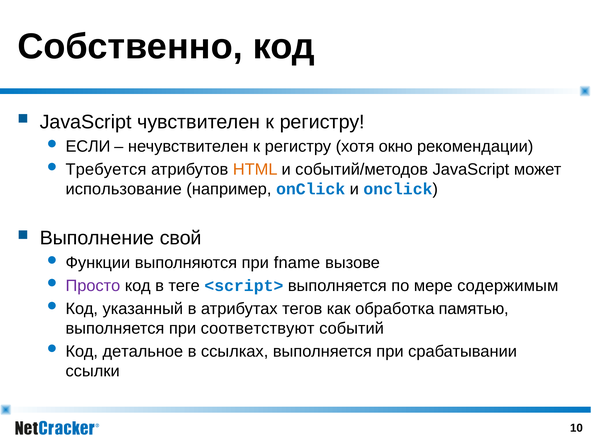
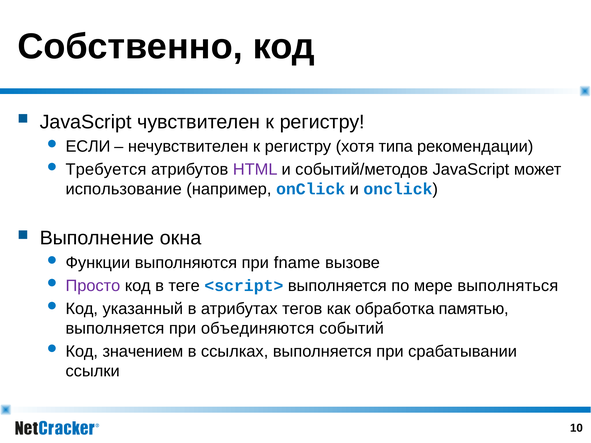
окно: окно -> типа (396, 147)
HTML colour: orange -> purple (255, 170)
свой: свой -> окна (181, 238)
содержимым: содержимым -> выполняться (508, 286)
соответствуют: соответствуют -> объединяются (258, 329)
детальное: детальное -> значением (143, 352)
